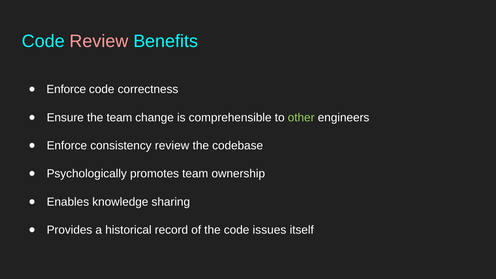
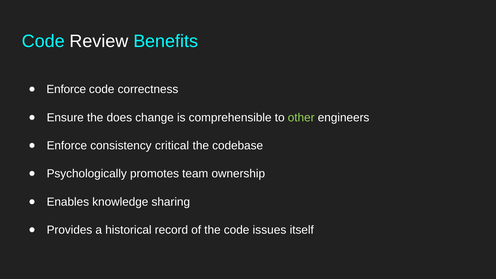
Review colour: pink -> white (99, 41)
the team: team -> does (119, 117)
consistency review: review -> critical (172, 146)
